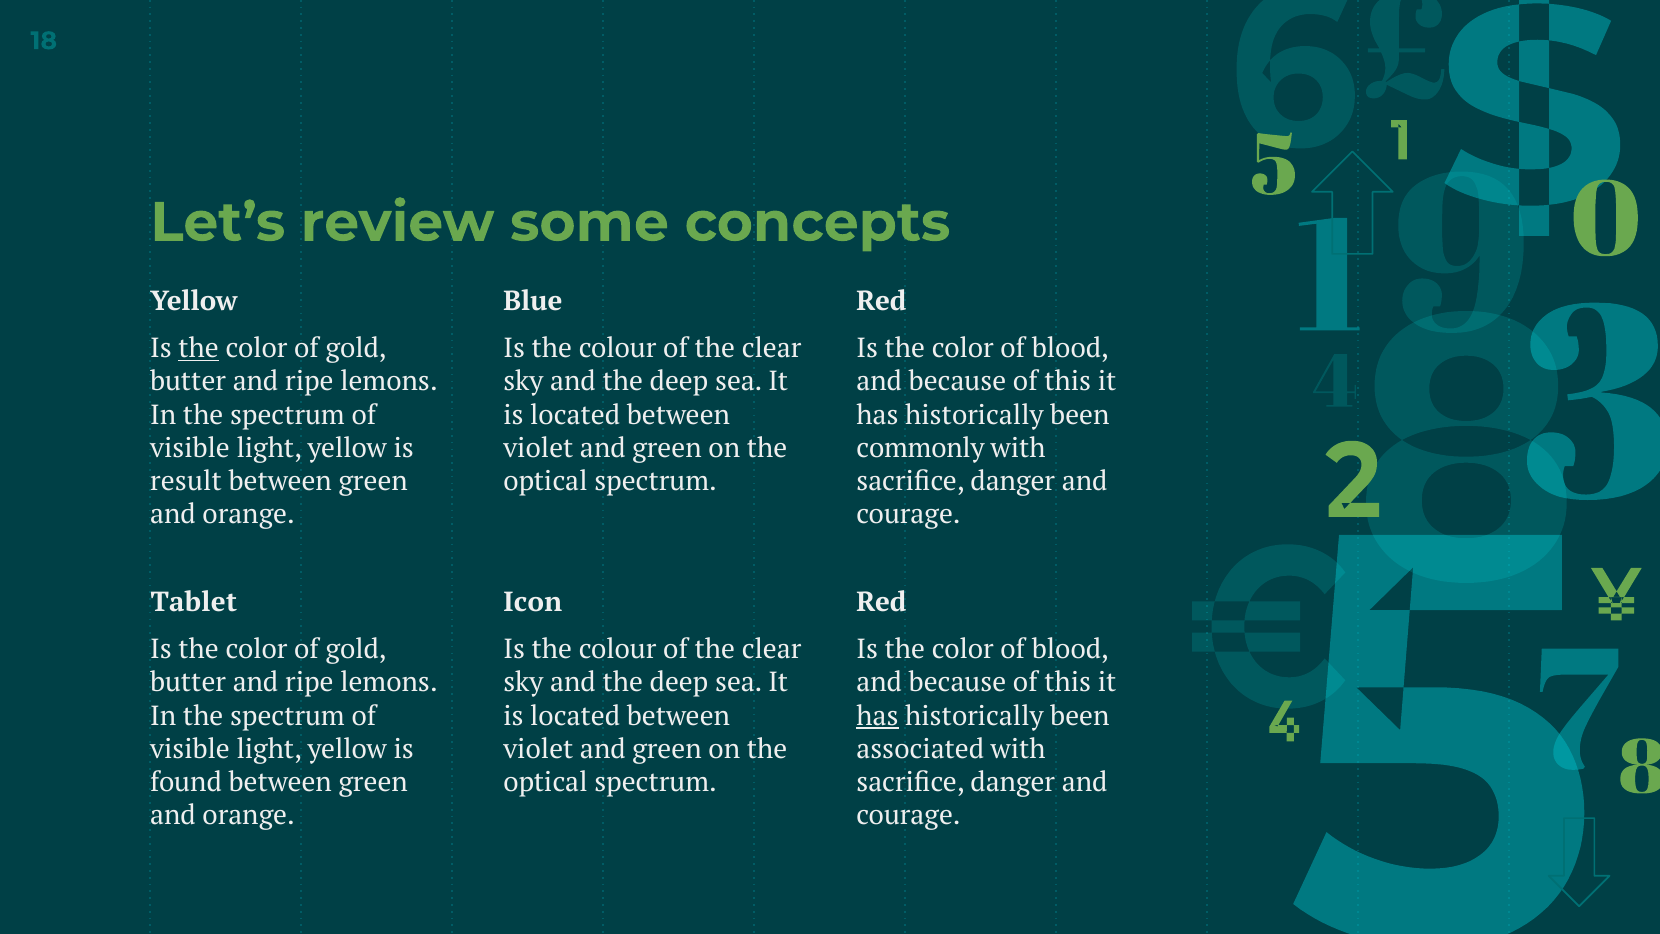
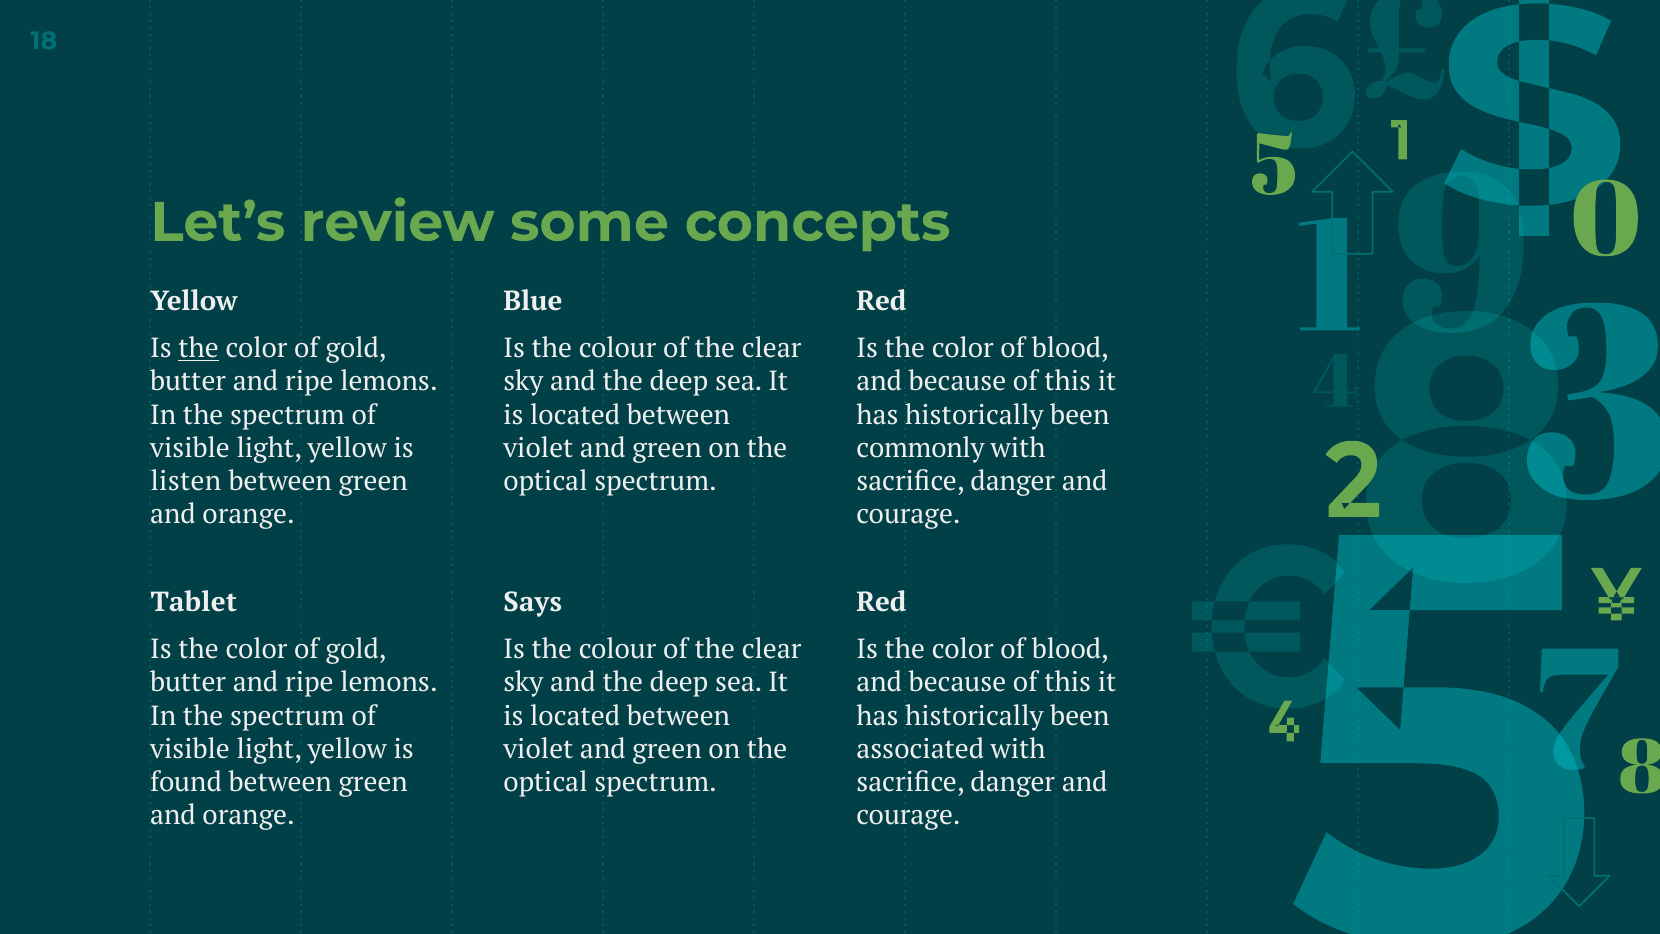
result: result -> listen (186, 481)
Icon: Icon -> Says (533, 602)
has underline: present -> none (878, 716)
